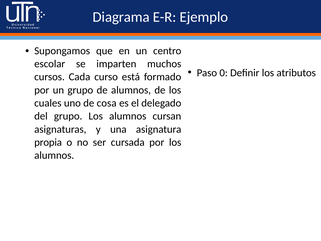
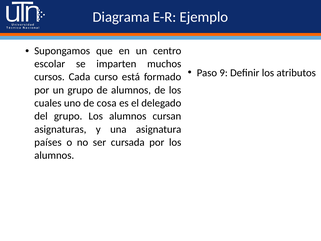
0: 0 -> 9 (224, 73)
propia: propia -> países (48, 142)
